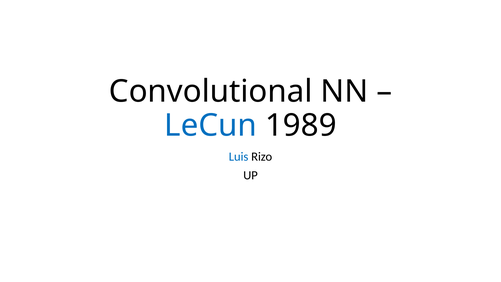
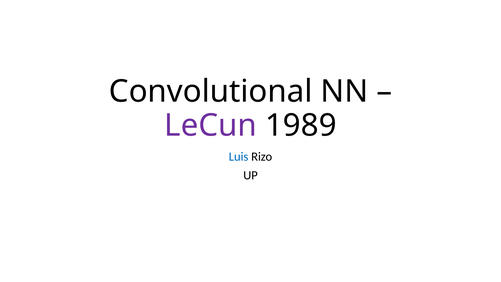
LeCun colour: blue -> purple (211, 125)
